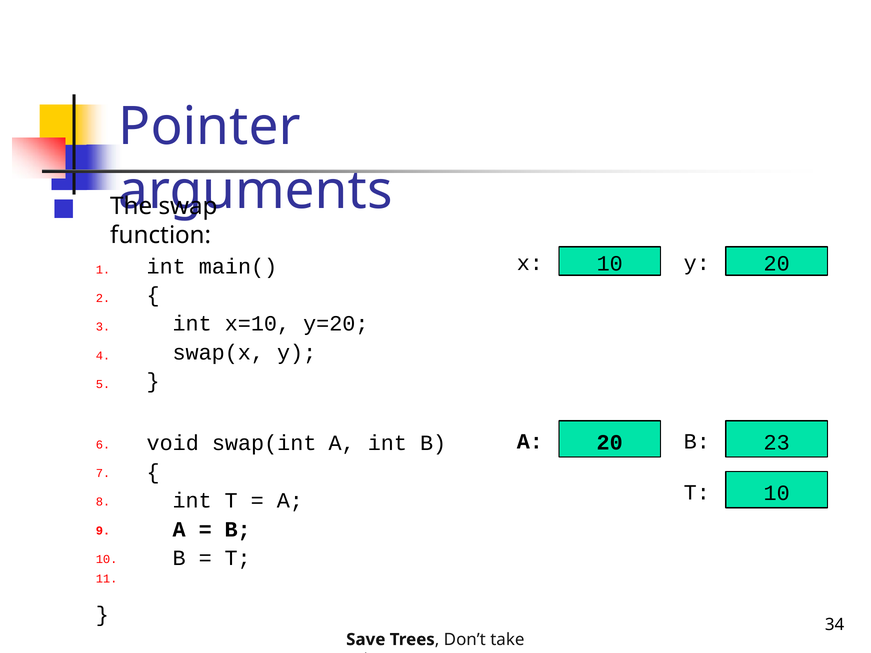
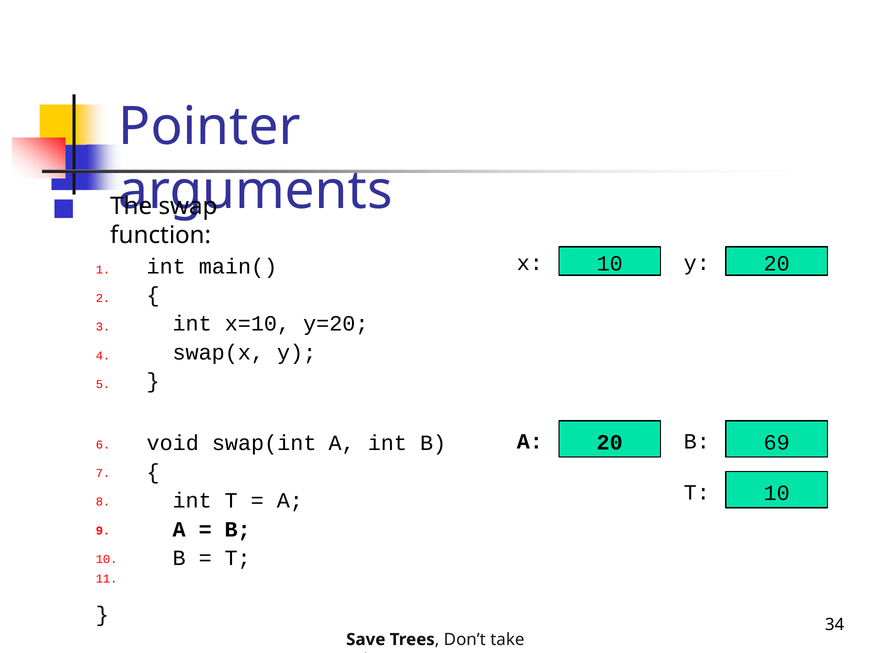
23: 23 -> 69 (777, 443)
